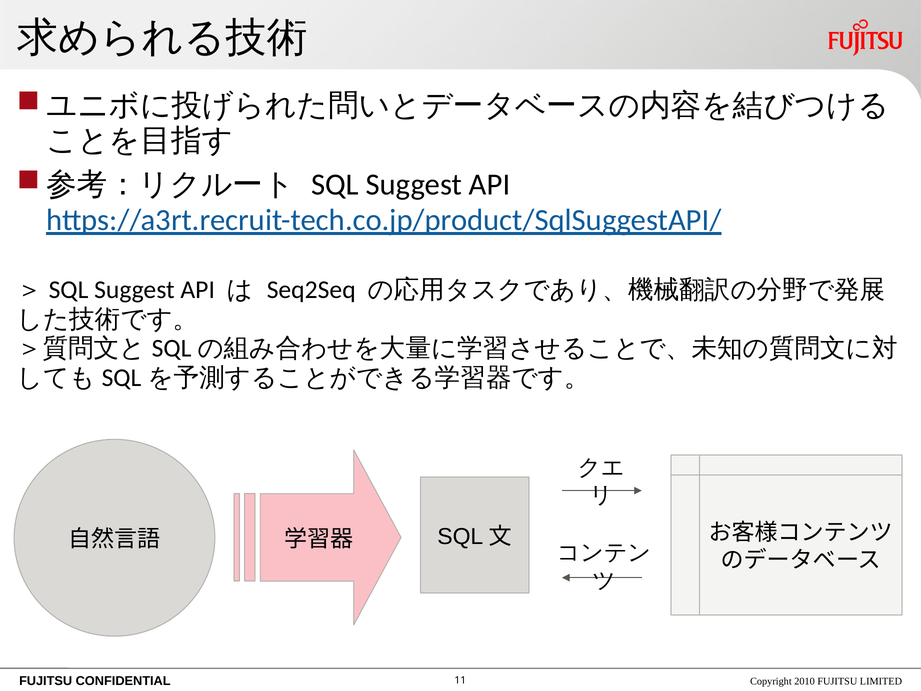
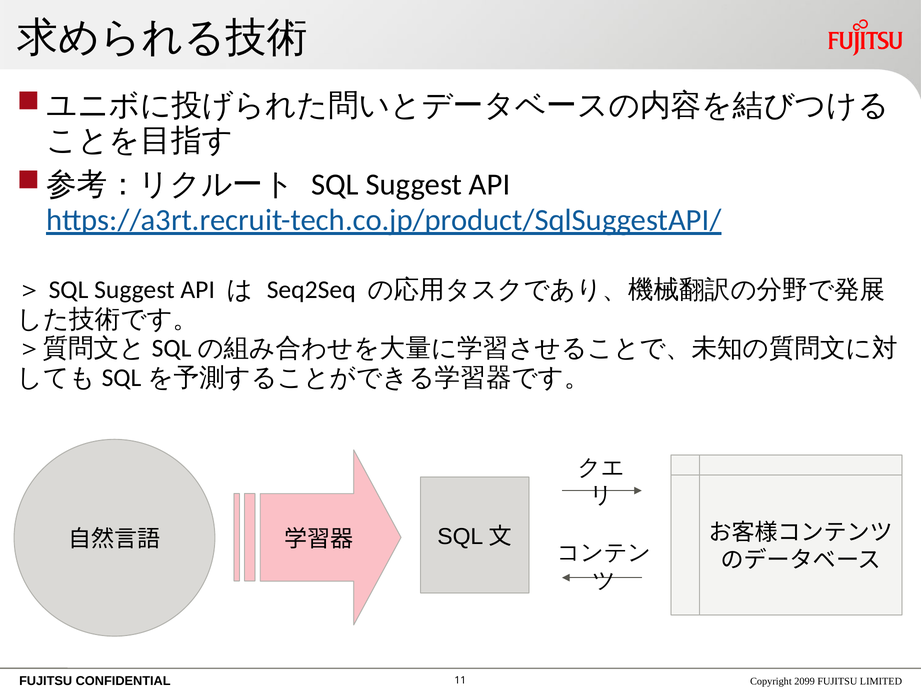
2010: 2010 -> 2099 (805, 681)
